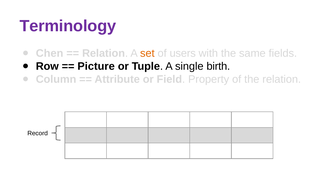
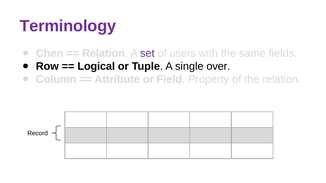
set colour: orange -> purple (147, 53)
Picture: Picture -> Logical (96, 66)
birth: birth -> over (218, 66)
